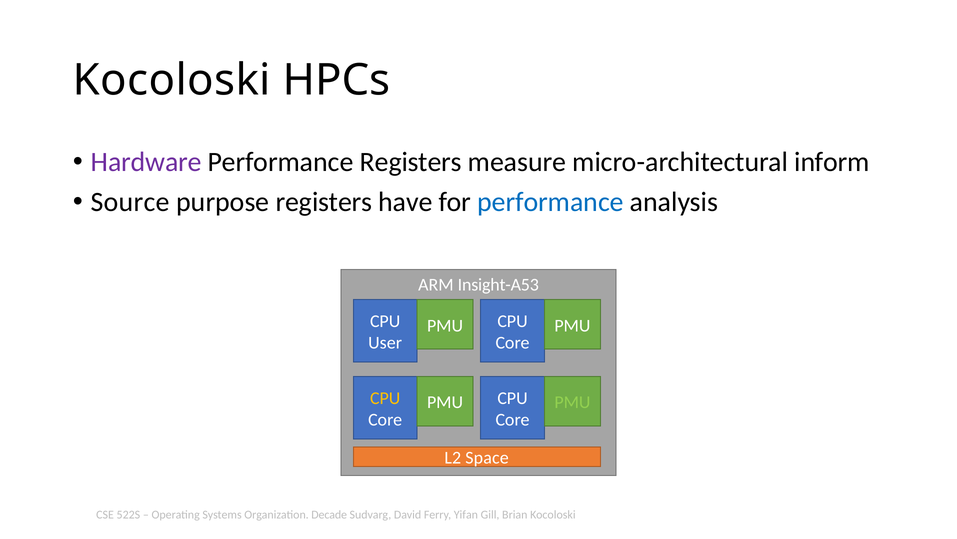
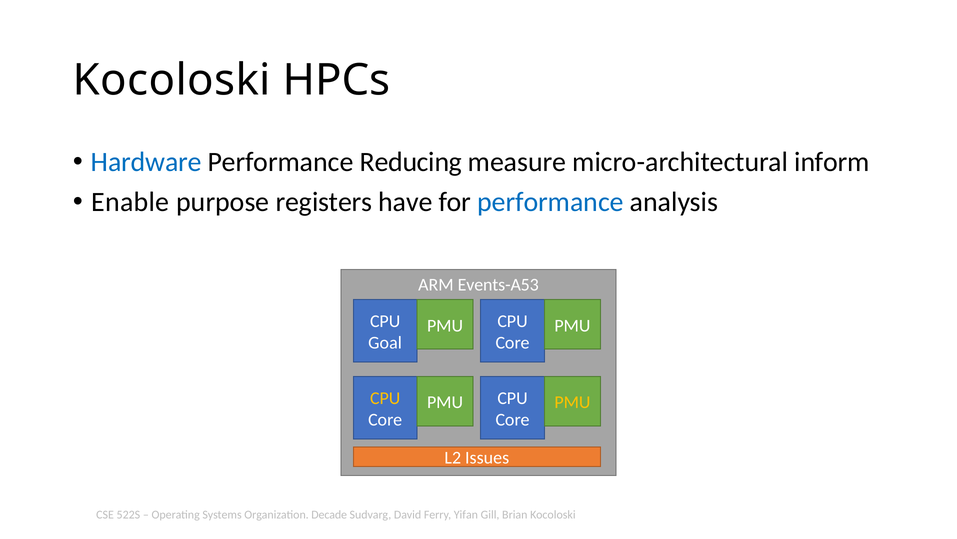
Hardware colour: purple -> blue (146, 162)
Performance Registers: Registers -> Reducing (411, 162)
Source: Source -> Enable (130, 202)
Insight-A53: Insight-A53 -> Events-A53 (498, 285)
User: User -> Goal (385, 342)
PMU colour: light green -> yellow (572, 402)
Space: Space -> Issues (487, 457)
